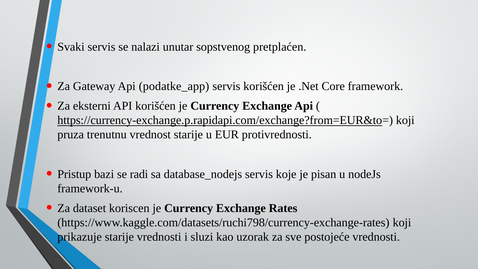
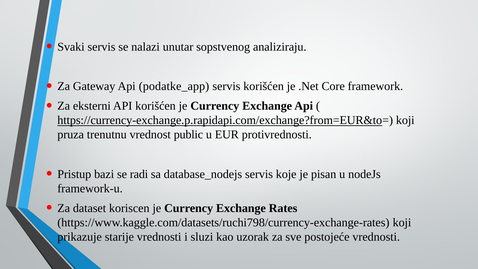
pretplaćen: pretplaćen -> analiziraju (280, 47)
vrednost starije: starije -> public (188, 135)
